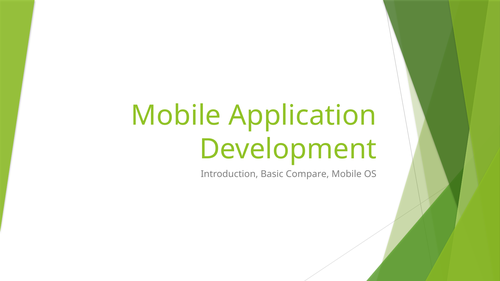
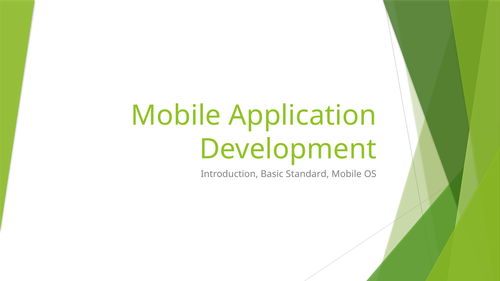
Compare: Compare -> Standard (307, 174)
